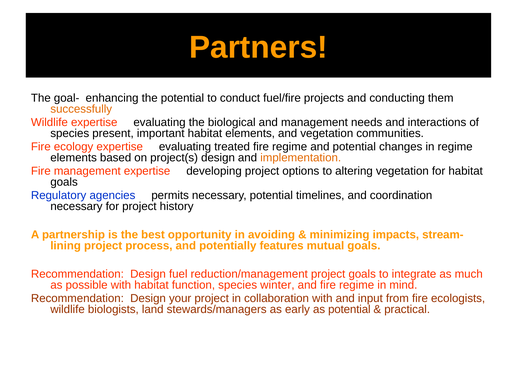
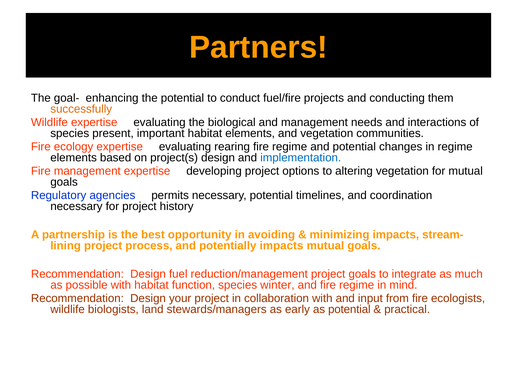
treated: treated -> rearing (232, 147)
implementation colour: orange -> blue (301, 158)
for habitat: habitat -> mutual (466, 171)
potentially features: features -> impacts (282, 246)
